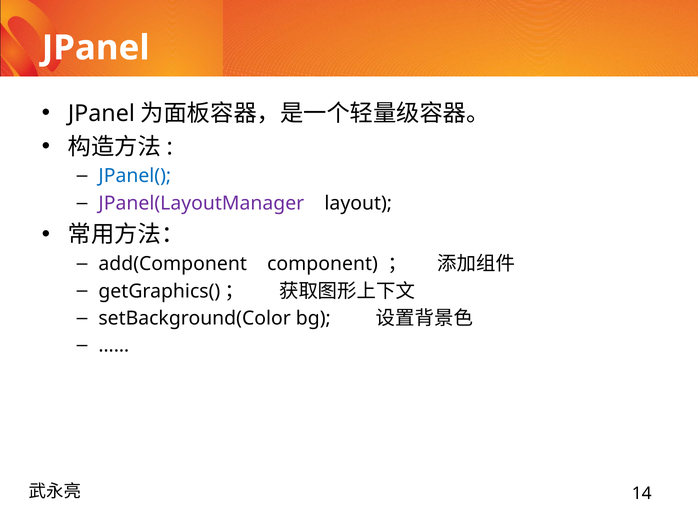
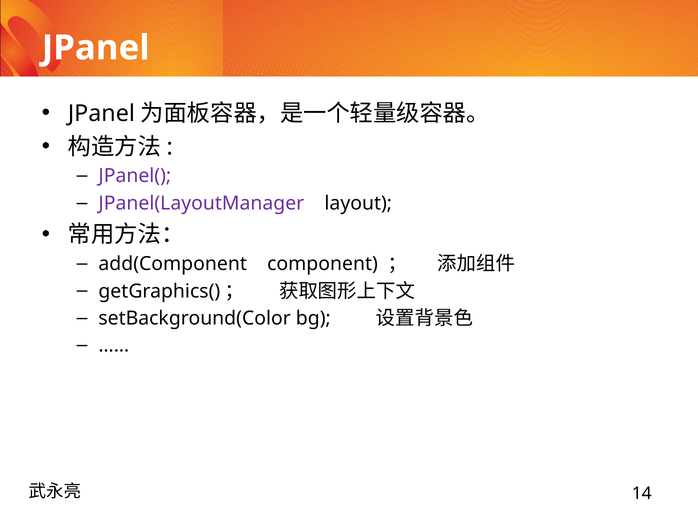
JPanel( colour: blue -> purple (135, 176)
